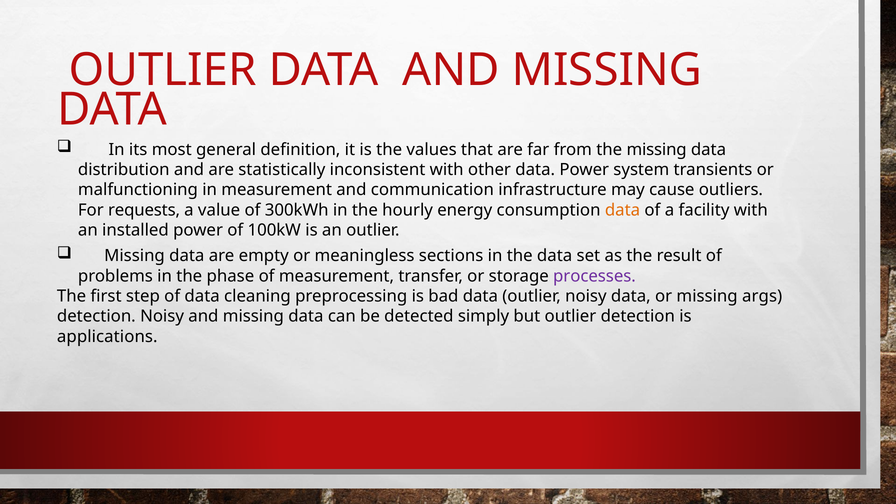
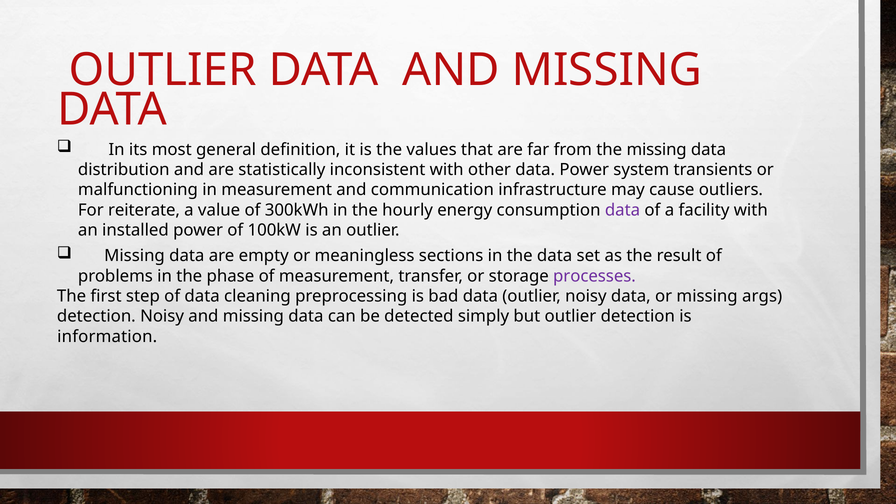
requests: requests -> reiterate (144, 210)
data colour: orange -> purple (623, 210)
applications: applications -> information (107, 336)
